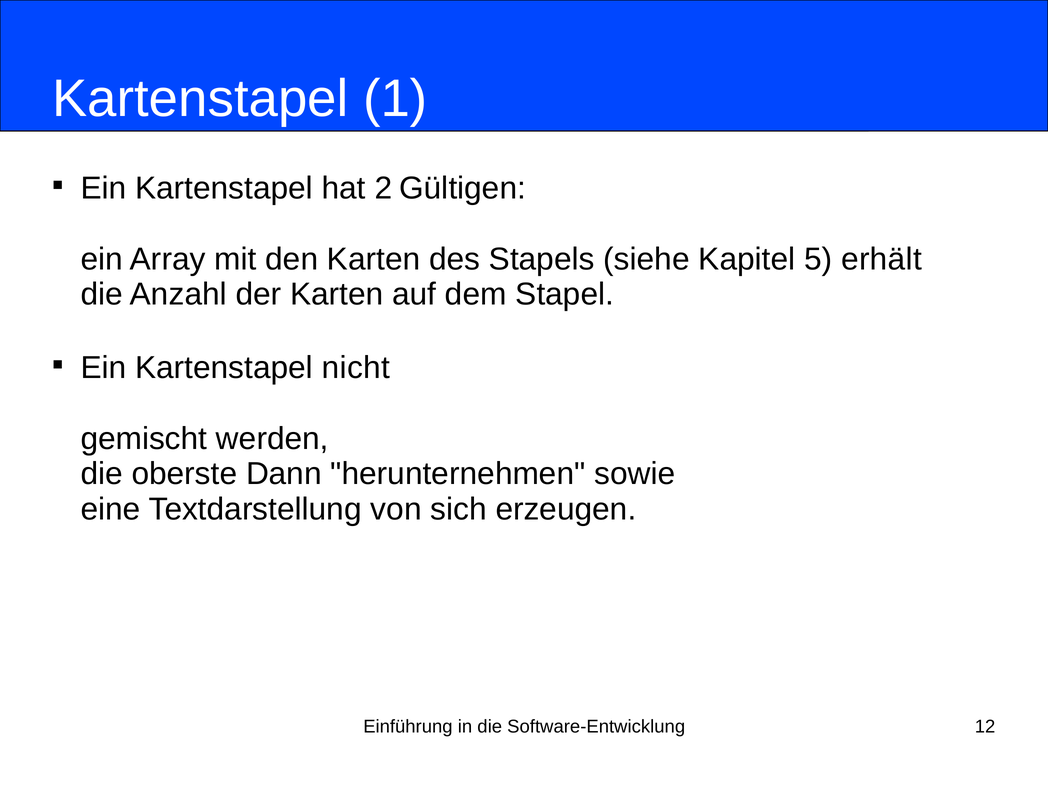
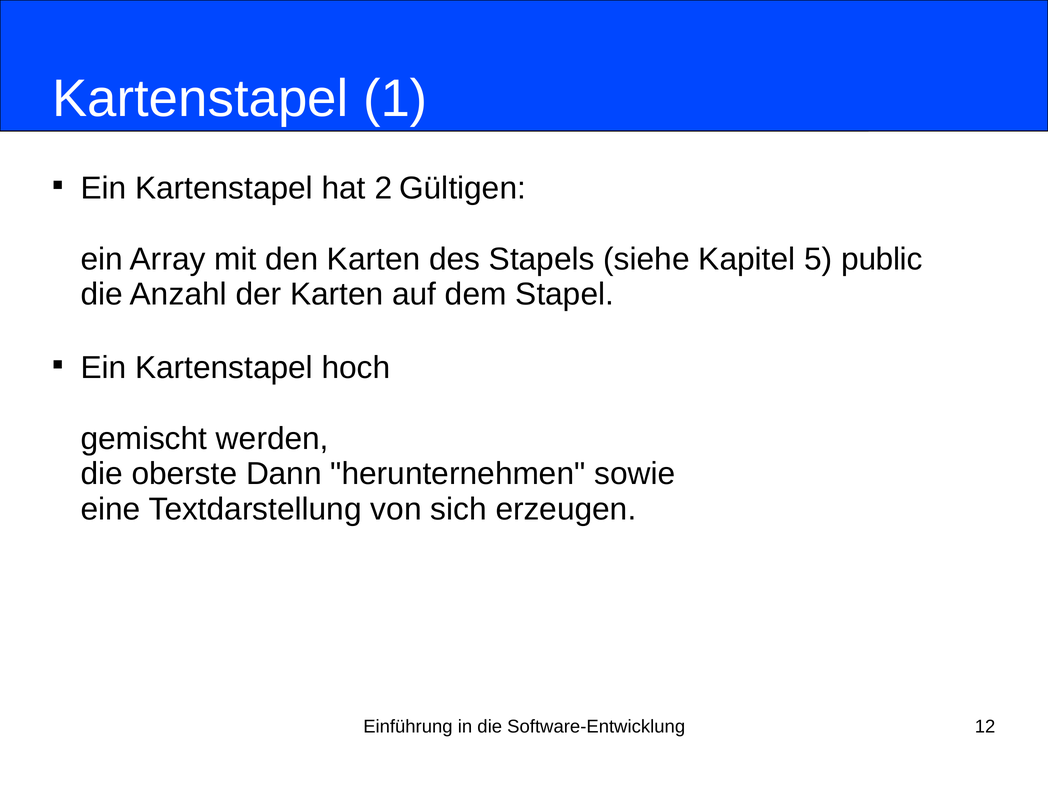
erhält: erhält -> public (882, 259)
nicht: nicht -> hoch (356, 368)
